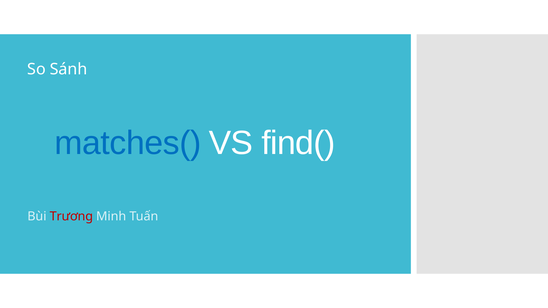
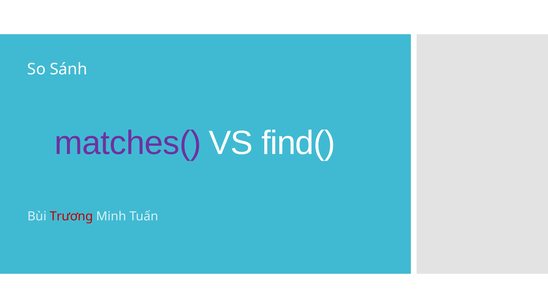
matches( colour: blue -> purple (128, 143)
